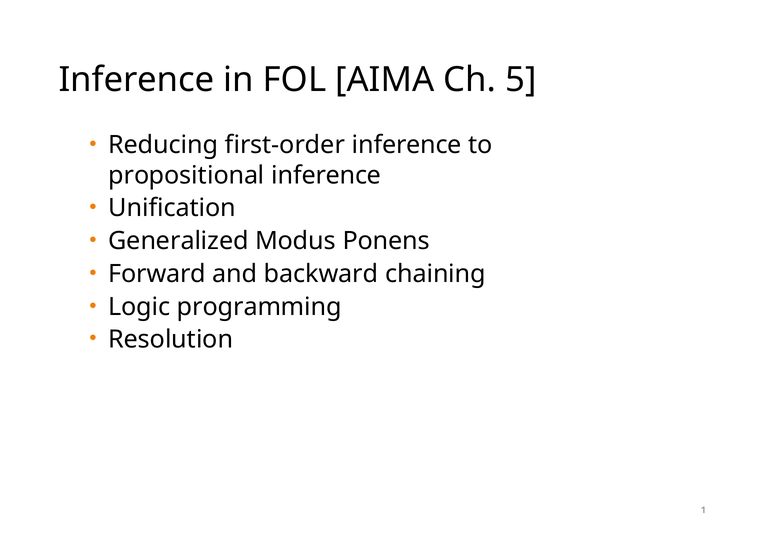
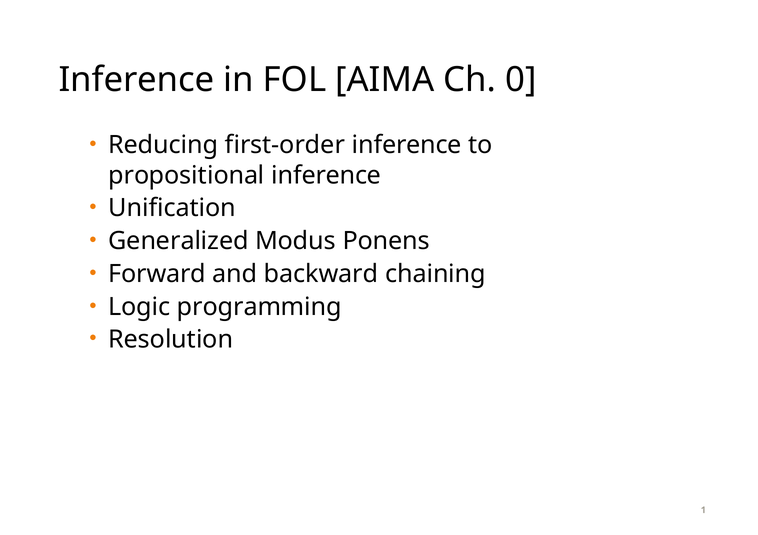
5: 5 -> 0 (521, 80)
